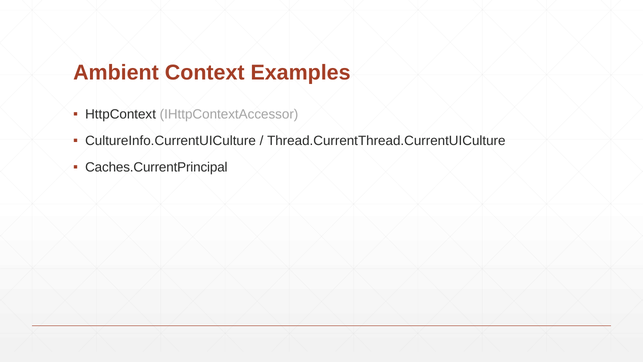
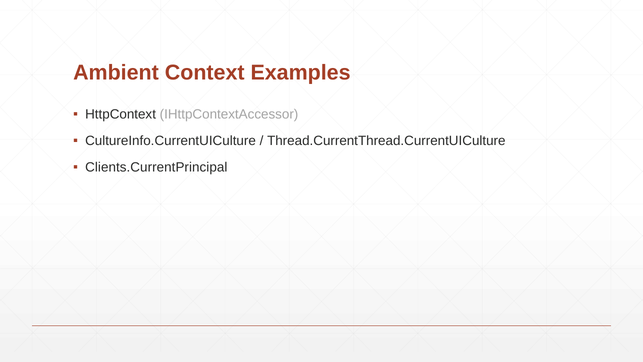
Caches.CurrentPrincipal: Caches.CurrentPrincipal -> Clients.CurrentPrincipal (156, 167)
